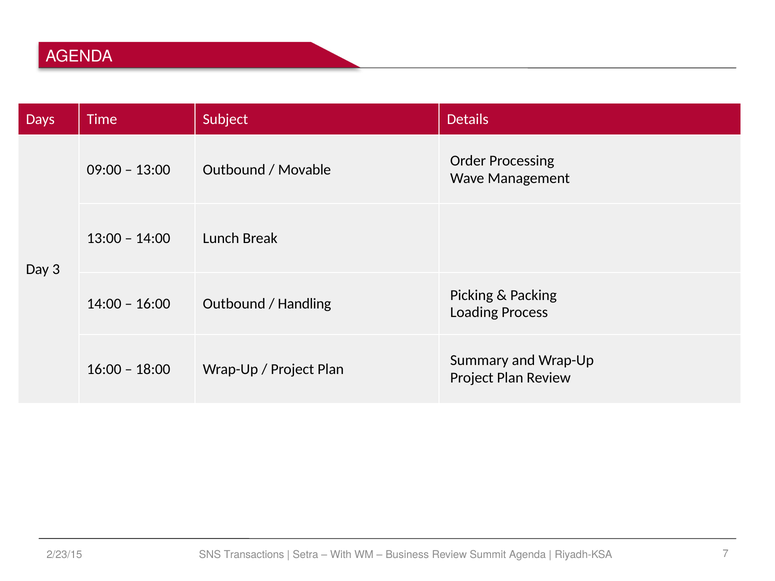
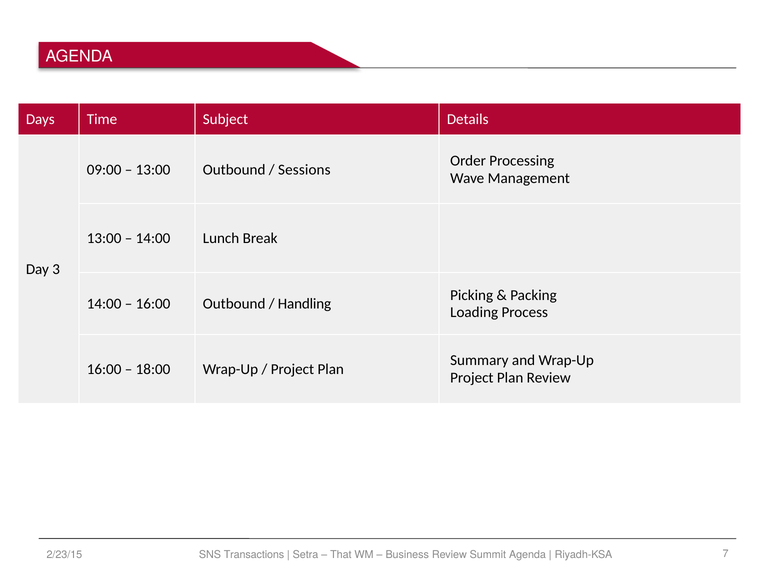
Movable: Movable -> Sessions (304, 170)
With: With -> That (341, 555)
